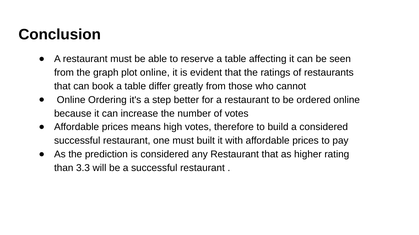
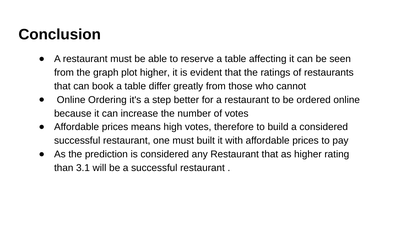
plot online: online -> higher (155, 73)
3.3: 3.3 -> 3.1 (83, 168)
